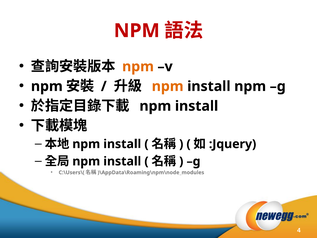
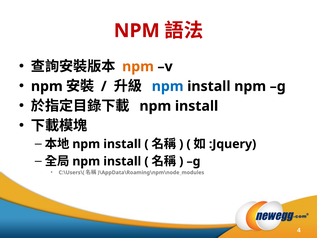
npm colour: orange -> blue (168, 86)
